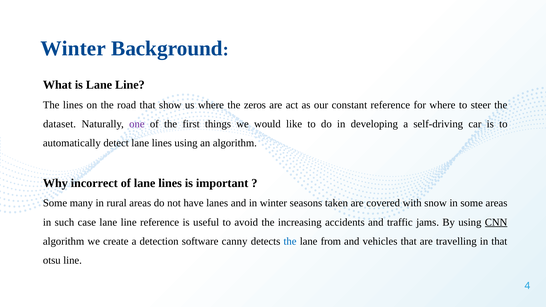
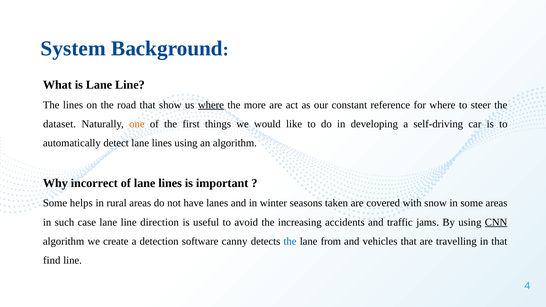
Winter: Winter -> System (73, 48)
where underline: none -> present (211, 105)
zeros: zeros -> more (255, 105)
one colour: purple -> orange (137, 124)
many: many -> helps (81, 203)
line reference: reference -> direction (160, 222)
otsu: otsu -> find (52, 261)
